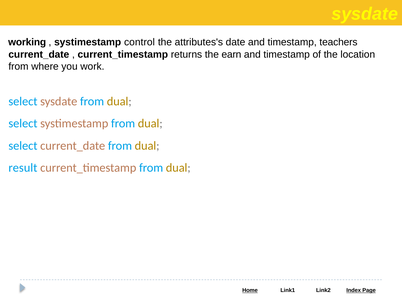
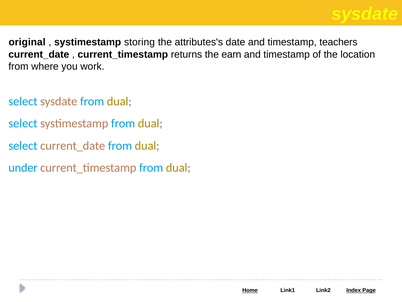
working: working -> original (27, 42)
control: control -> storing (140, 42)
result: result -> under (23, 168)
